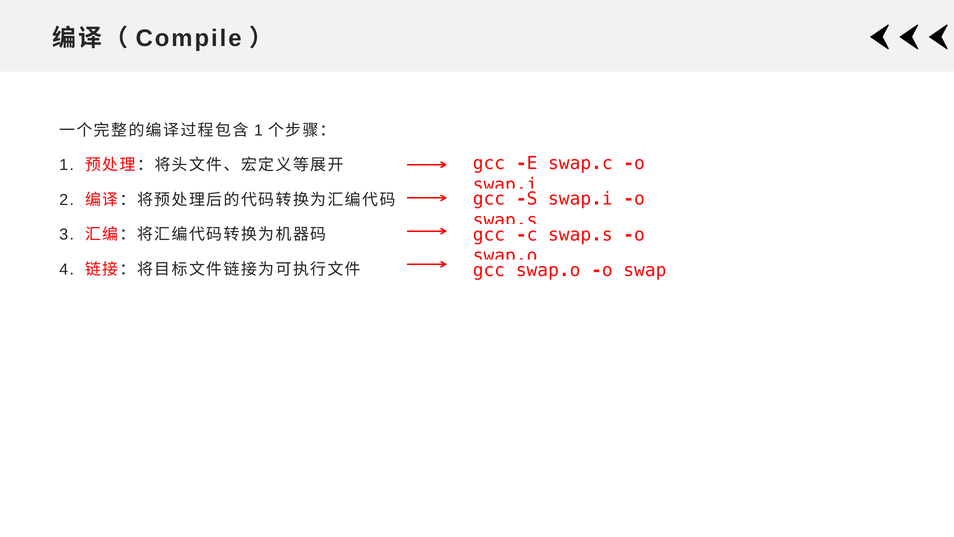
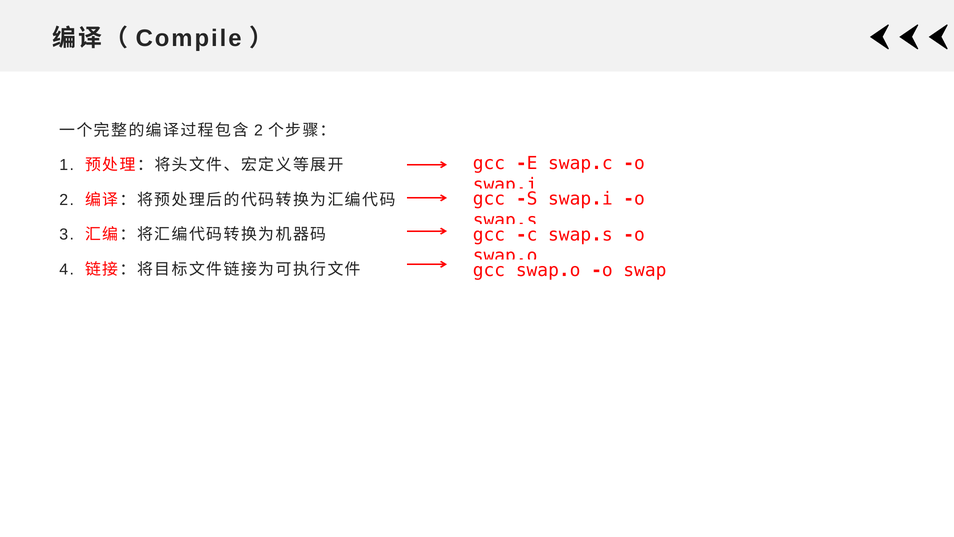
1: 1 -> 2 (258, 130)
